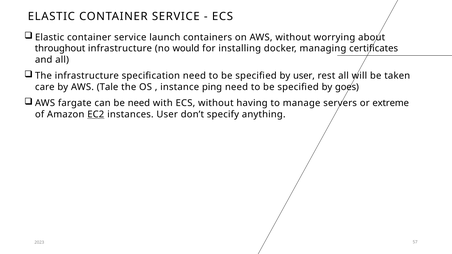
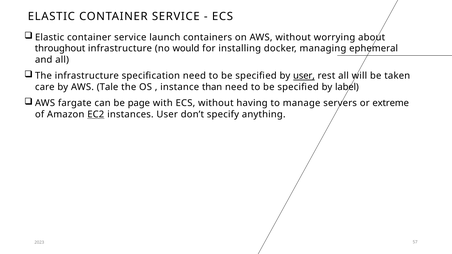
certificates: certificates -> ephemeral (374, 49)
user underline: none -> present (304, 76)
ping: ping -> than (212, 87)
goes: goes -> label (347, 87)
be need: need -> page (139, 103)
